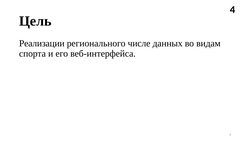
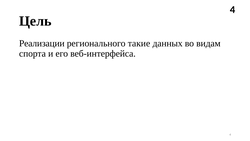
числе: числе -> такие (139, 43)
